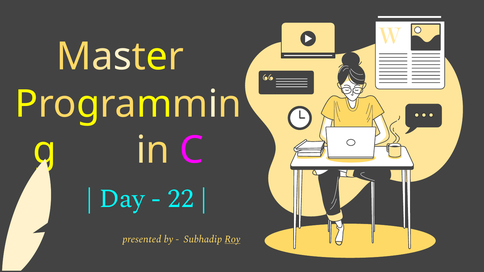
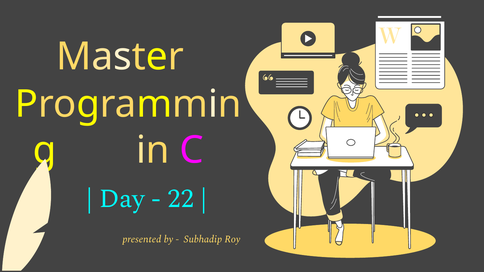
Roy underline: present -> none (232, 239)
